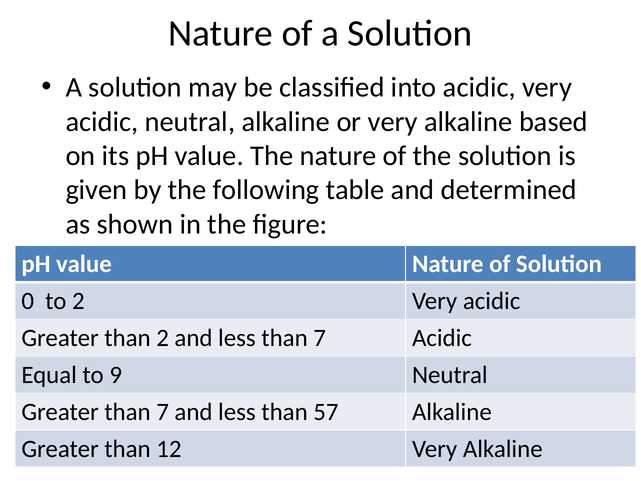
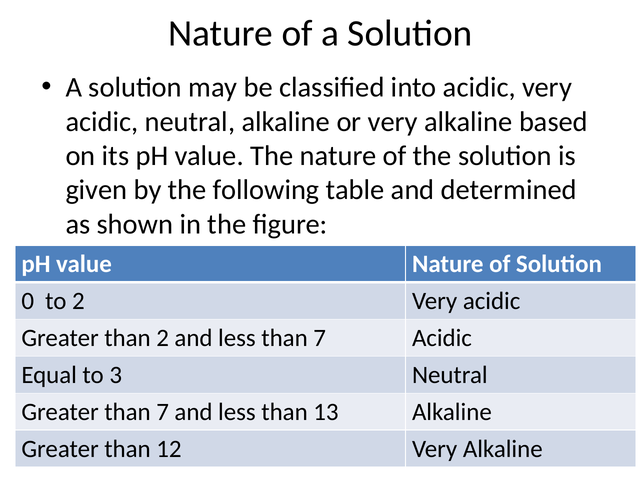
9: 9 -> 3 (116, 375)
57: 57 -> 13 (326, 412)
